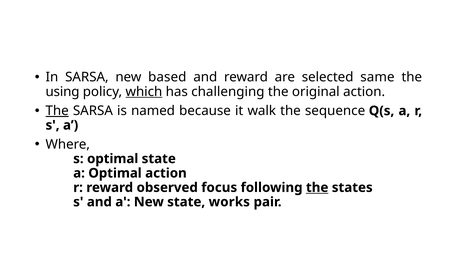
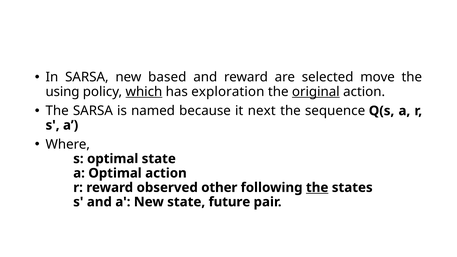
same: same -> move (378, 77)
challenging: challenging -> exploration (228, 92)
original underline: none -> present (316, 92)
The underline: present -> none (57, 111)
walk: walk -> next (262, 111)
focus: focus -> other (219, 188)
works: works -> future (229, 202)
